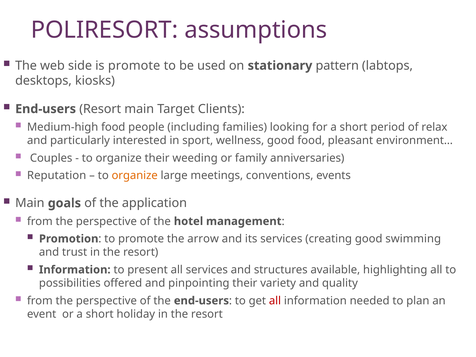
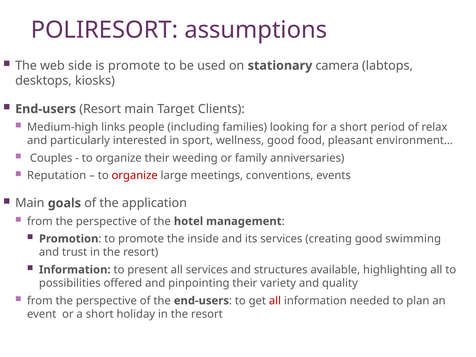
pattern: pattern -> camera (337, 66)
Medium-high food: food -> links (113, 127)
organize colour: orange -> red (135, 176)
arrow: arrow -> inside (203, 239)
